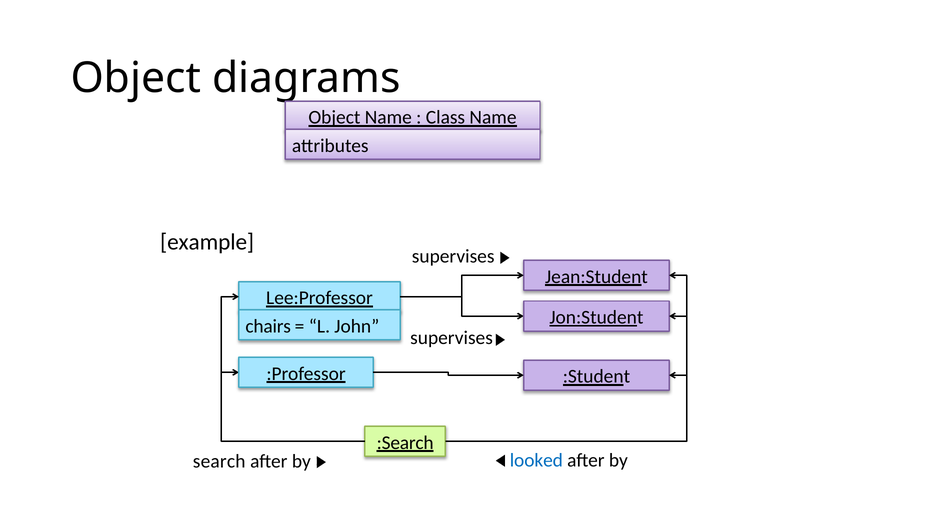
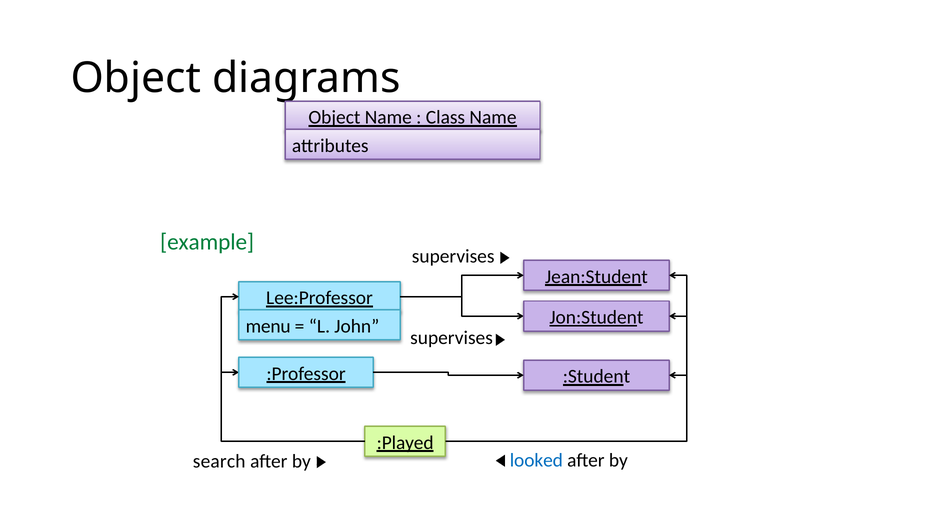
example colour: black -> green (207, 242)
chairs: chairs -> menu (268, 326)
:Search: :Search -> :Played (405, 442)
